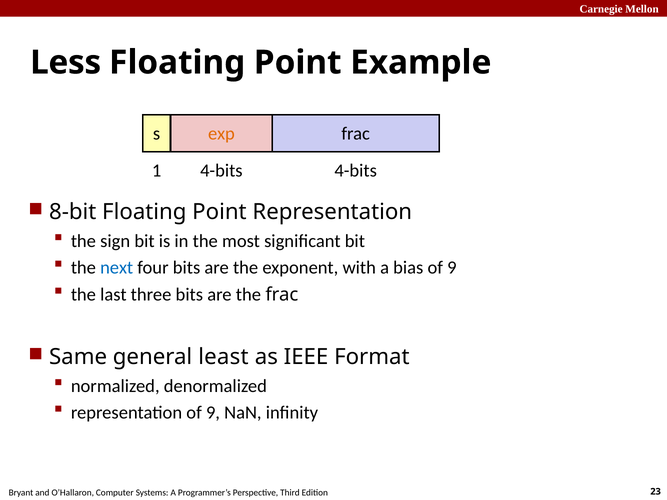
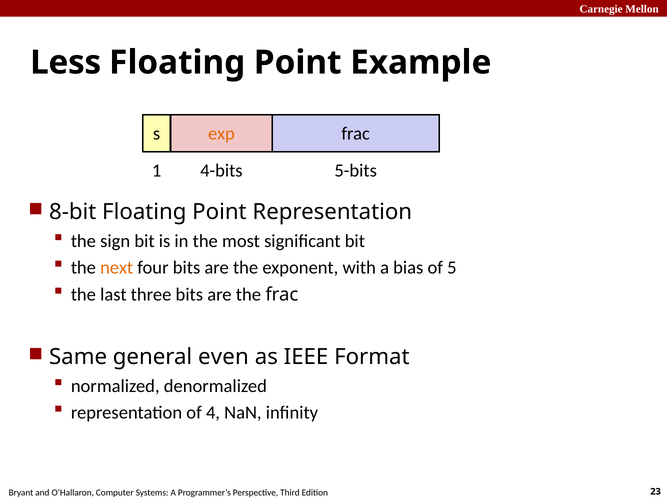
4-bits 4-bits: 4-bits -> 5-bits (356, 171)
next colour: blue -> orange (117, 268)
bias of 9: 9 -> 5 (452, 268)
least: least -> even (223, 357)
representation of 9: 9 -> 4 (213, 413)
